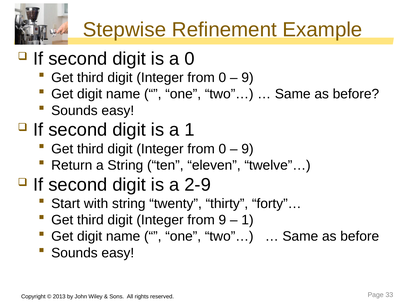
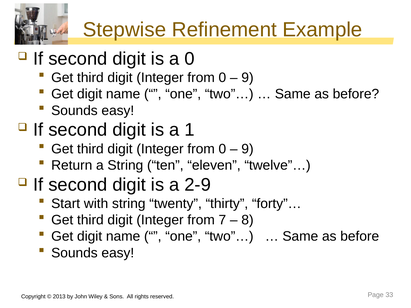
from 9: 9 -> 7 (222, 220)
1: 1 -> 8 (248, 220)
